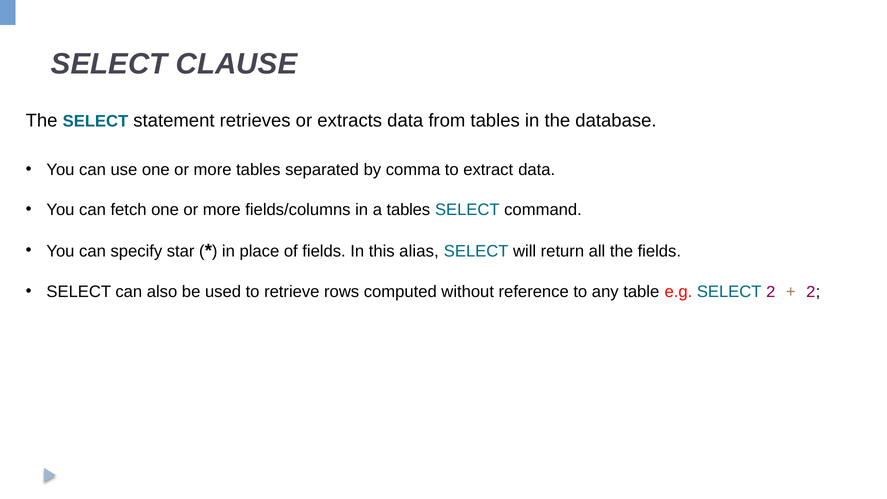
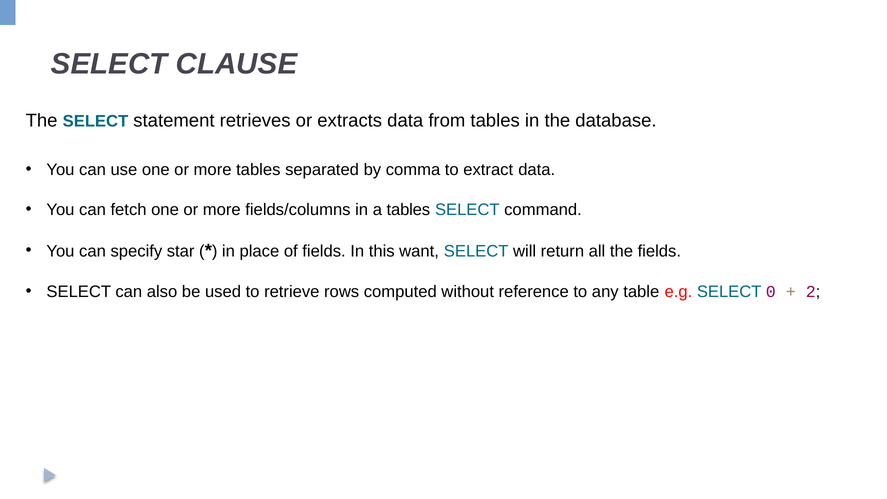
alias: alias -> want (419, 251)
SELECT 2: 2 -> 0 (771, 292)
